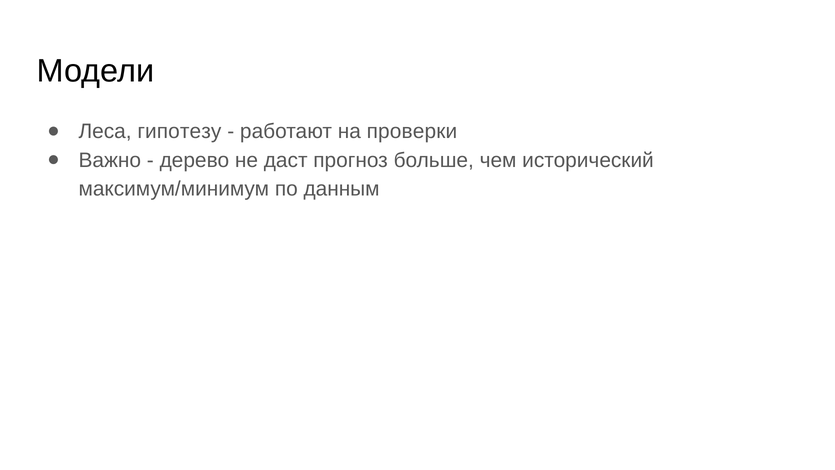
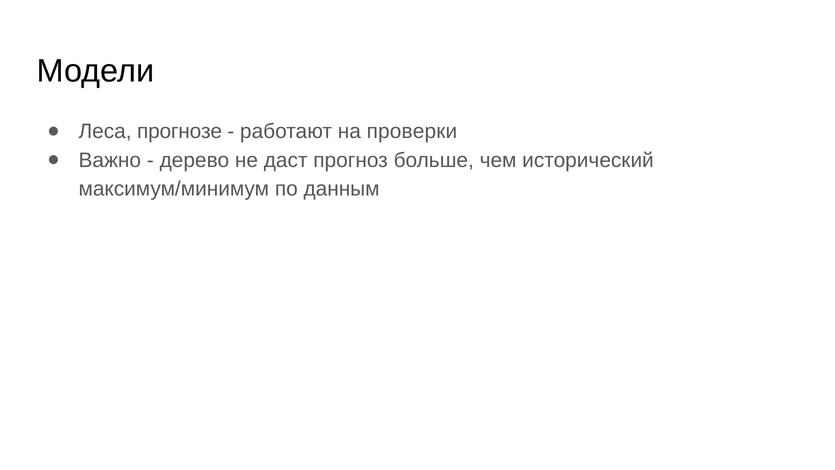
гипотезу: гипотезу -> прогнозе (180, 131)
